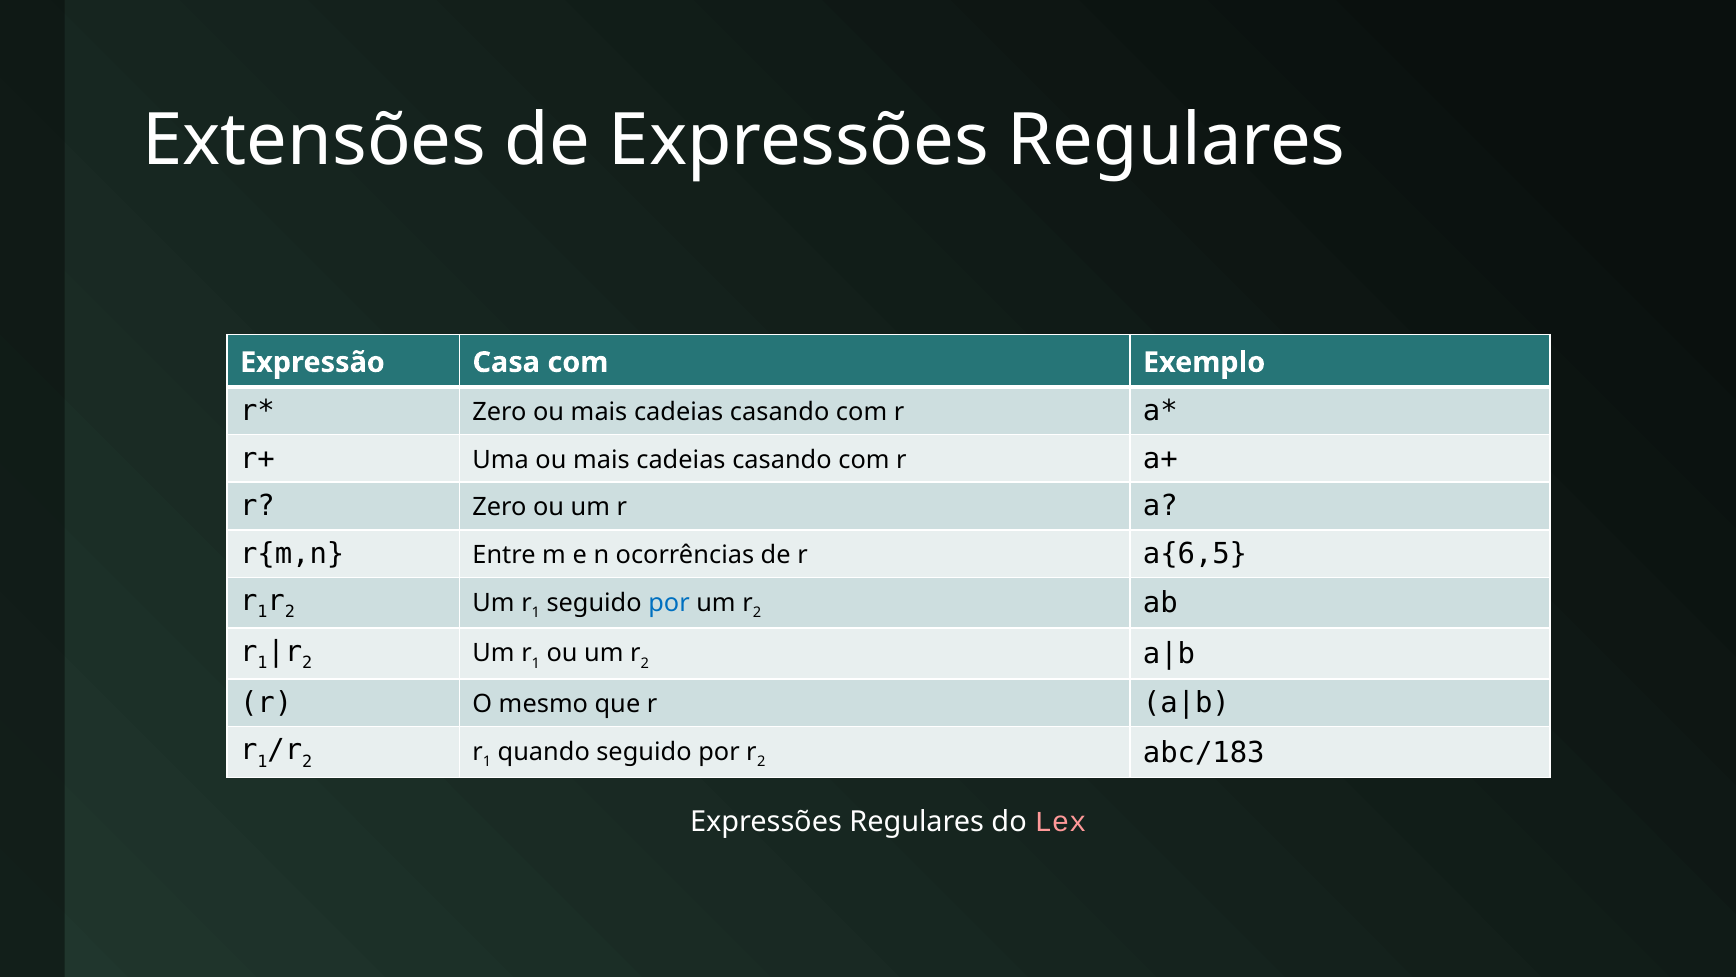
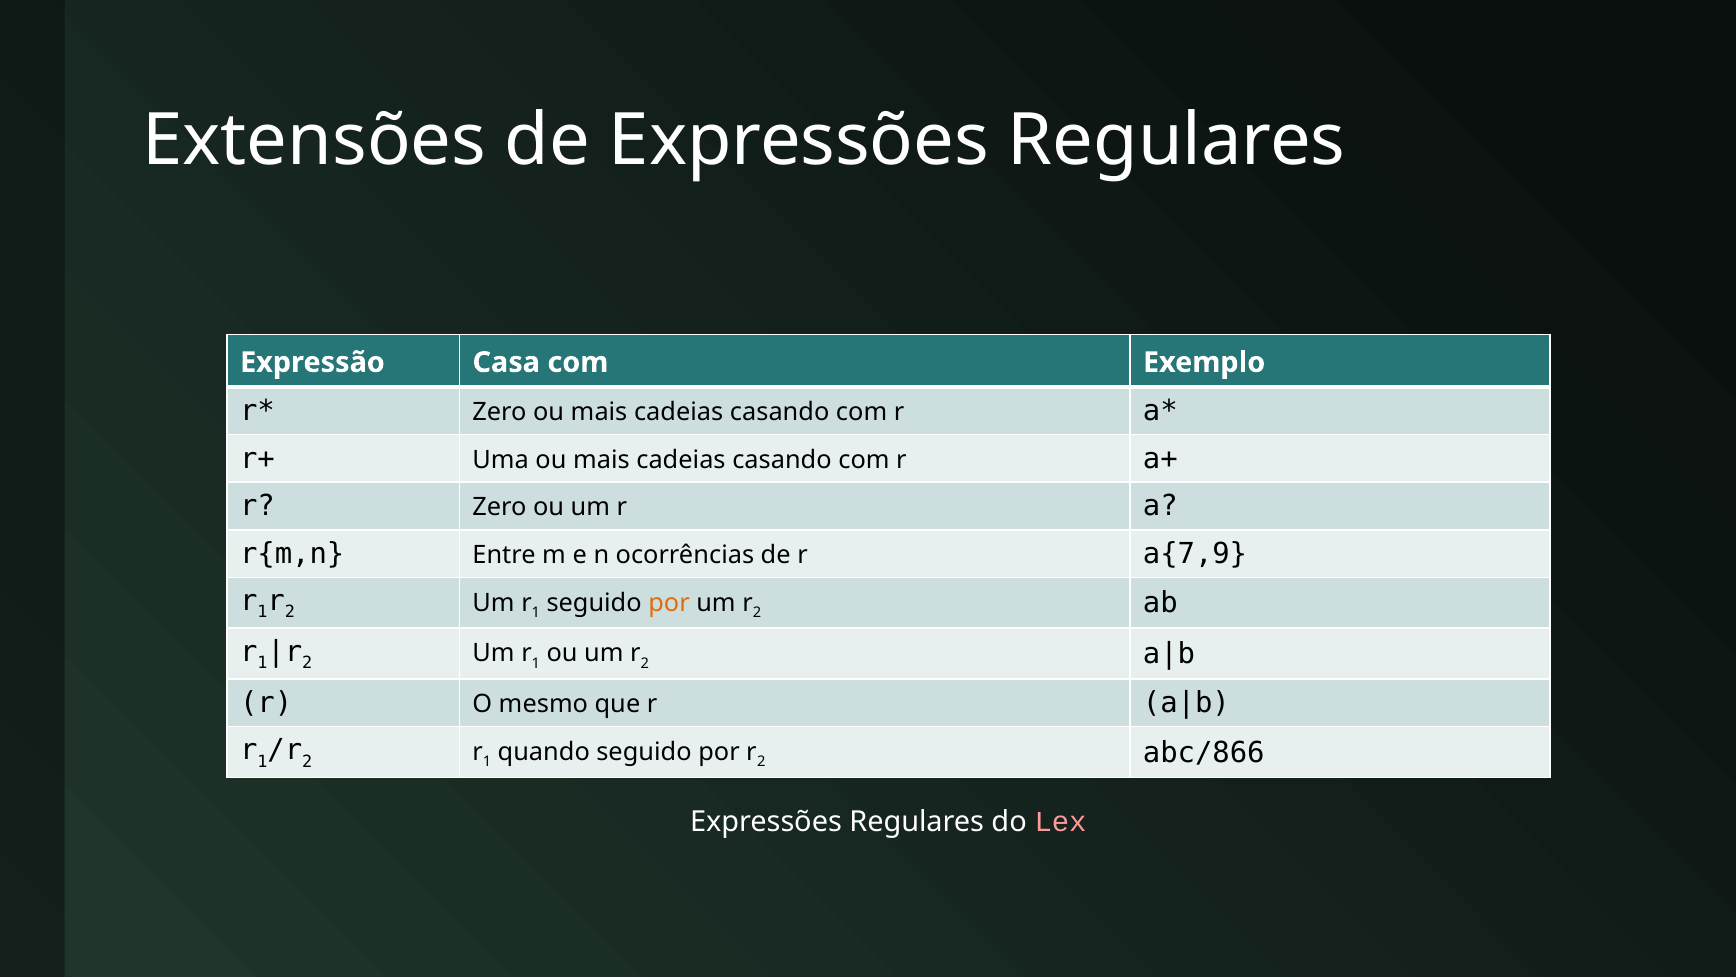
a{6,5: a{6,5 -> a{7,9 (1195, 554)
por colour: blue -> orange (669, 603)
abc/183: abc/183 -> abc/866 (1204, 752)
